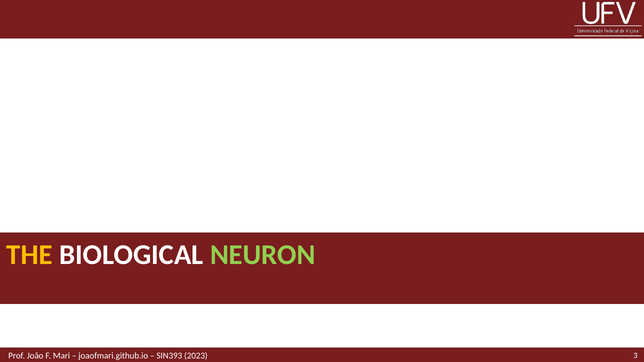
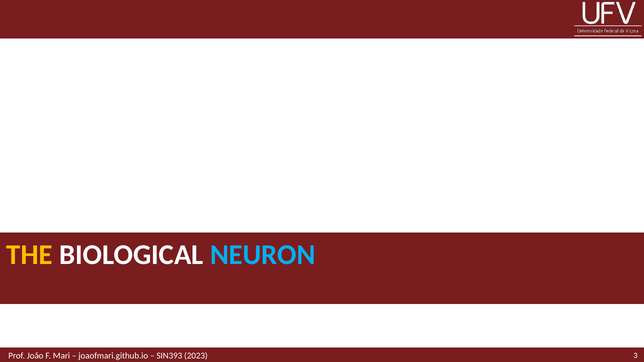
NEURON colour: light green -> light blue (263, 255)
